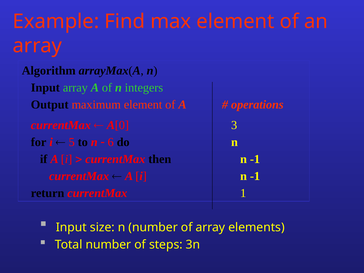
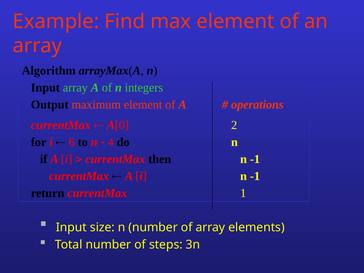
3: 3 -> 2 (234, 125)
5: 5 -> 6 (72, 142)
6: 6 -> 4 (111, 142)
